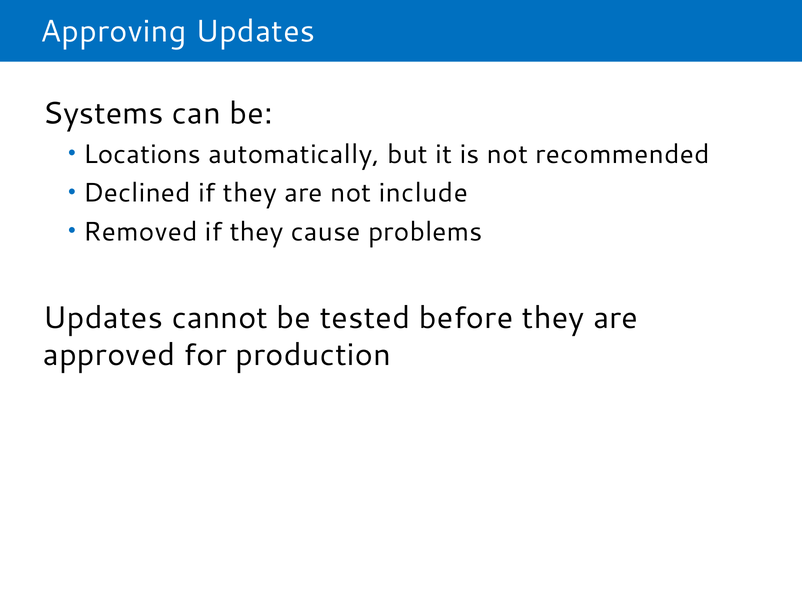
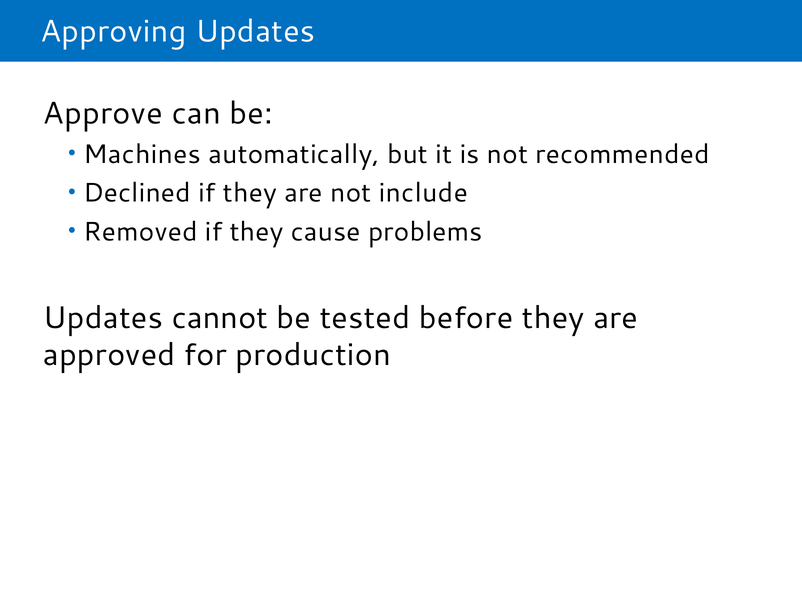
Systems: Systems -> Approve (103, 113)
Locations: Locations -> Machines (142, 155)
